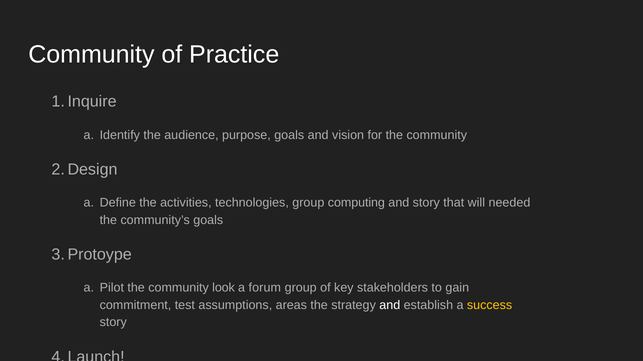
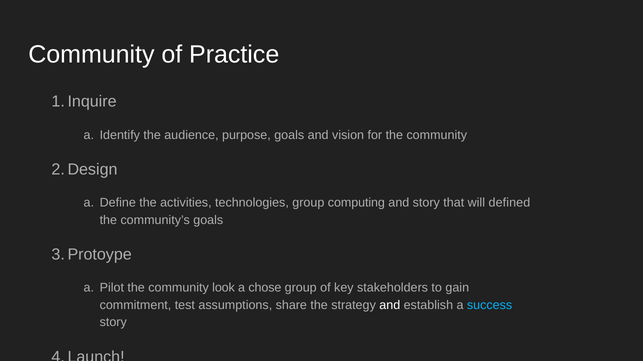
needed: needed -> defined (509, 203)
forum: forum -> chose (265, 288)
areas: areas -> share (291, 306)
success colour: yellow -> light blue (490, 306)
